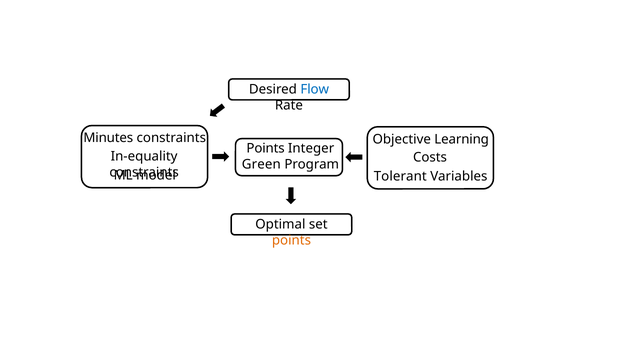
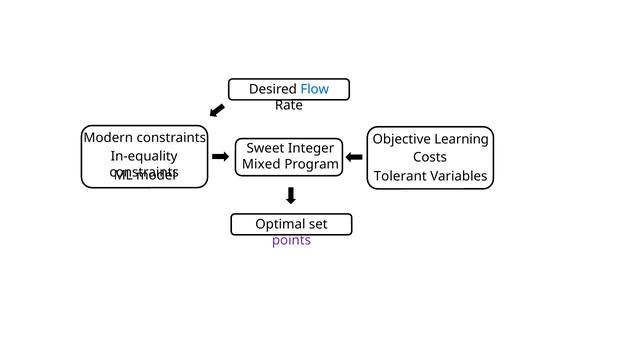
Minutes: Minutes -> Modern (108, 138)
Points: Points -> Sweet (265, 149)
Green: Green -> Mixed (261, 164)
points colour: orange -> purple (291, 240)
